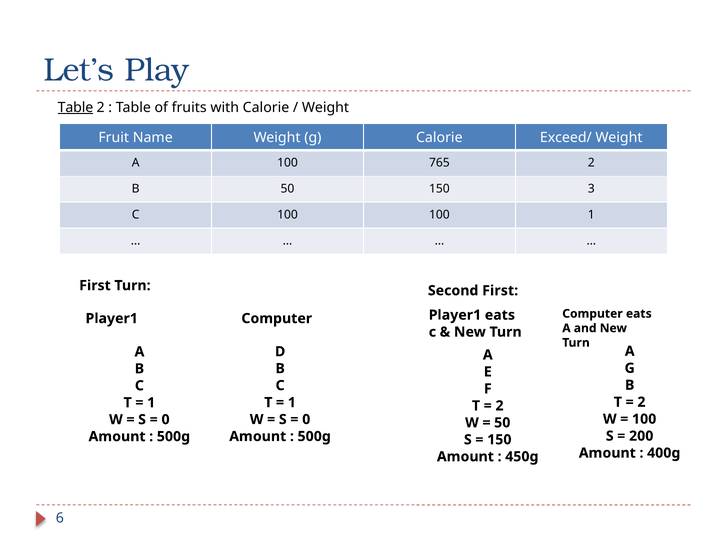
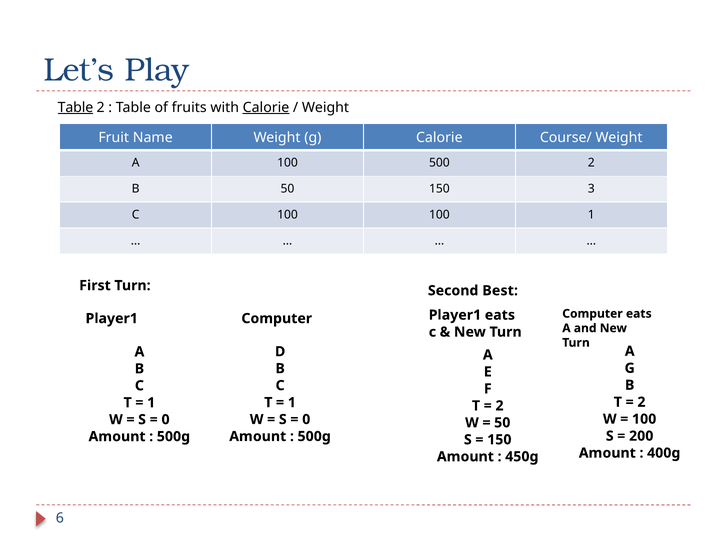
Calorie underline: none -> present (266, 107)
Exceed/: Exceed/ -> Course/ (566, 138)
765: 765 -> 500 (439, 163)
Second First: First -> Best (500, 291)
